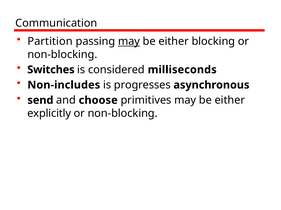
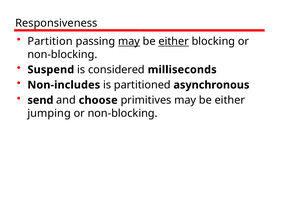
Communication: Communication -> Responsiveness (56, 23)
either underline: none -> present (174, 42)
Switches: Switches -> Suspend (51, 70)
progresses: progresses -> partitioned (142, 85)
explicitly: explicitly -> jumping (49, 114)
